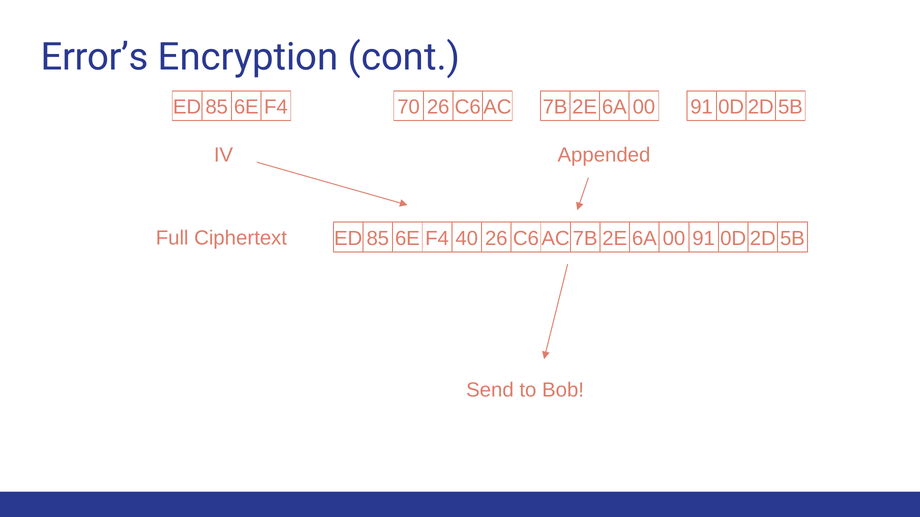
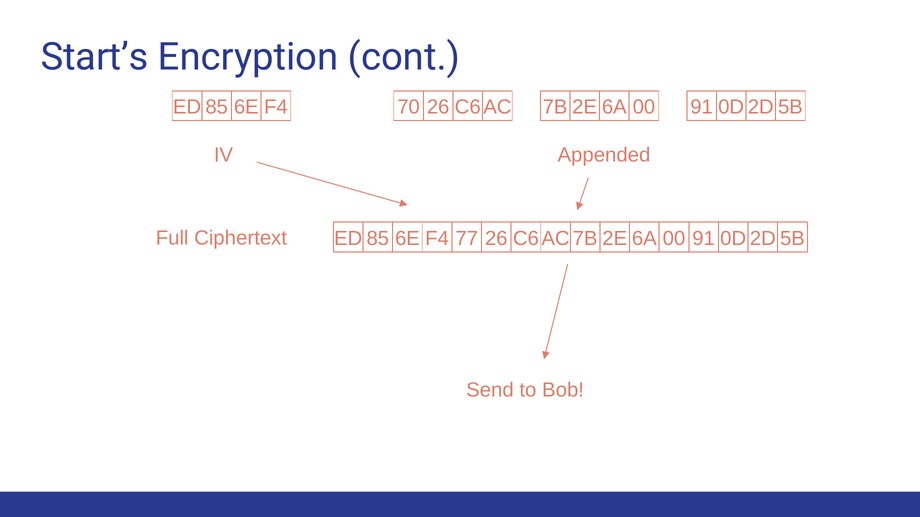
Error’s: Error’s -> Start’s (95, 57)
40: 40 -> 77 (467, 239)
